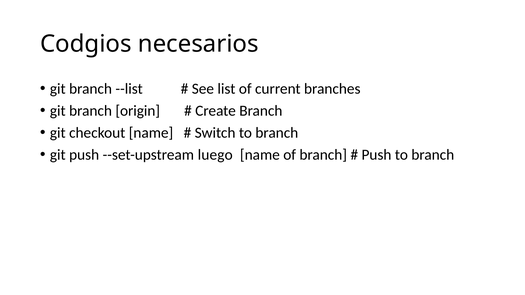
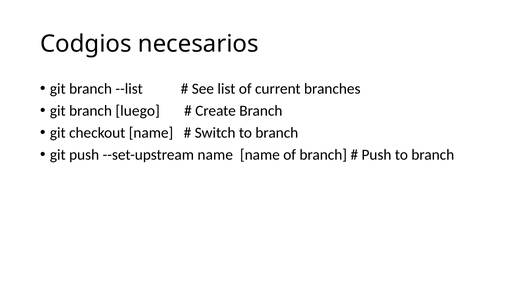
origin: origin -> luego (138, 111)
--set-upstream luego: luego -> name (215, 155)
